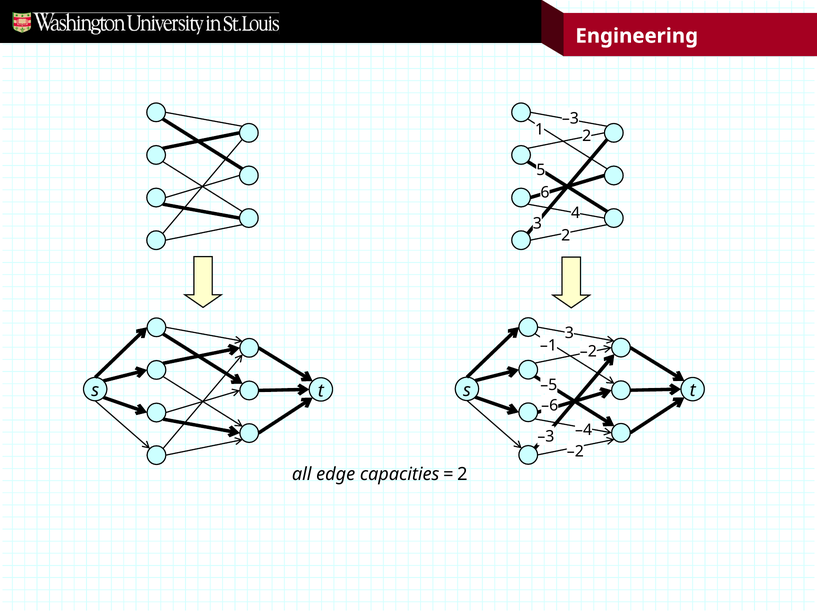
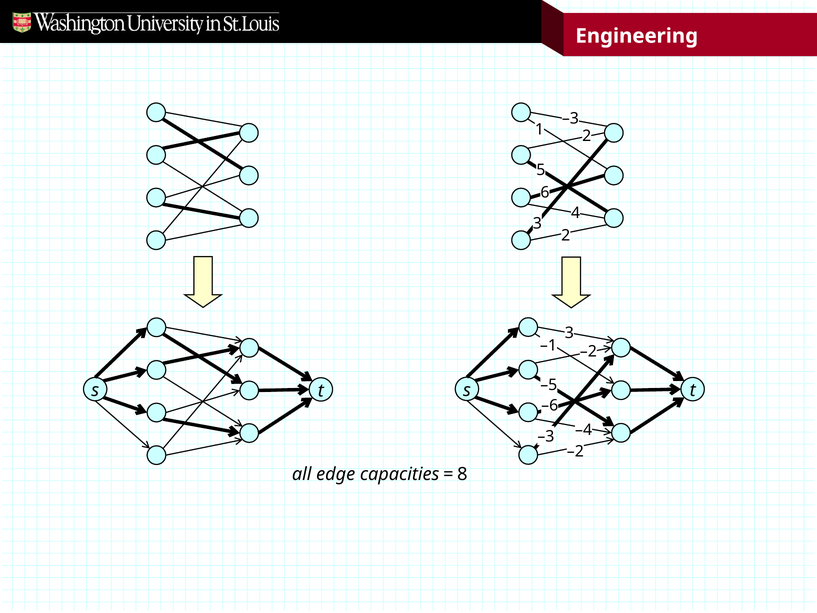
2: 2 -> 8 (462, 474)
